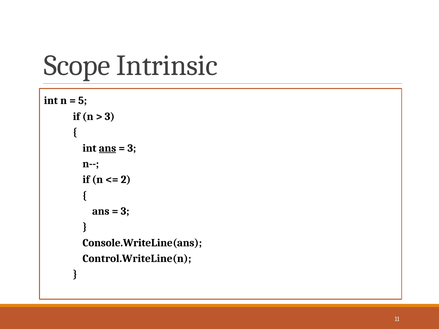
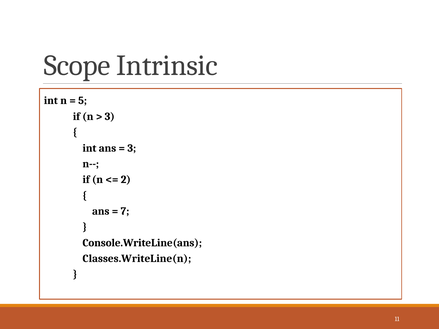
ans underline: present -> none (108, 148)
3: 3 -> 7 (125, 211)
Control.WriteLine(n: Control.WriteLine(n -> Classes.WriteLine(n (137, 259)
